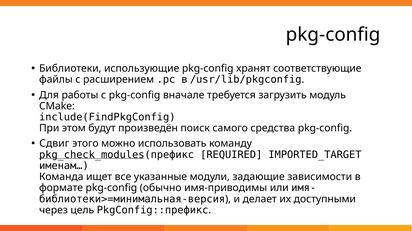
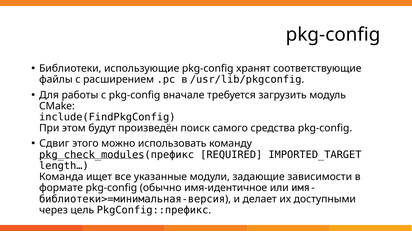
именам…: именам… -> length… (64, 166)
имя-приводимы: имя-приводимы -> имя-идентичное (226, 189)
